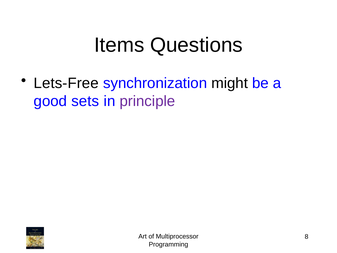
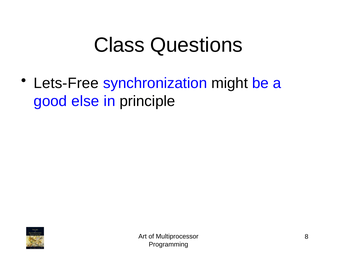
Items: Items -> Class (119, 45)
sets: sets -> else (85, 101)
principle colour: purple -> black (147, 101)
